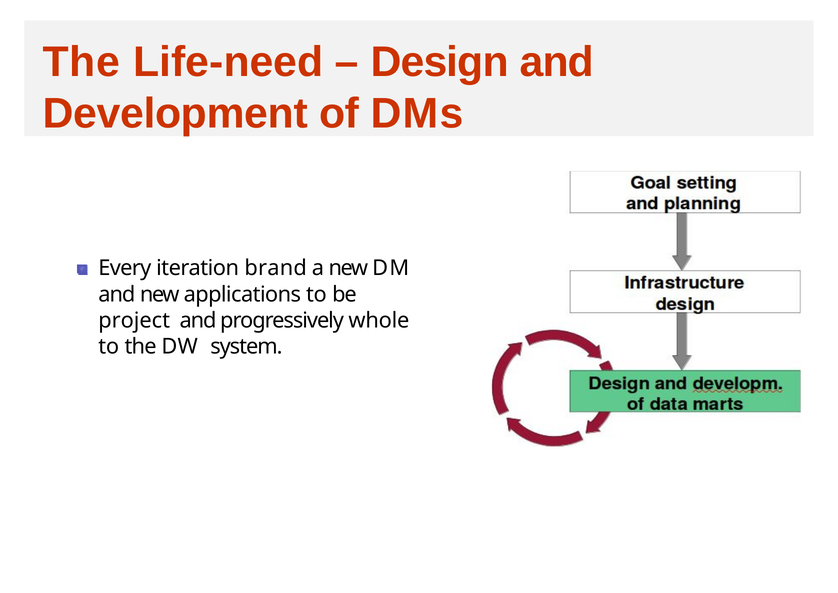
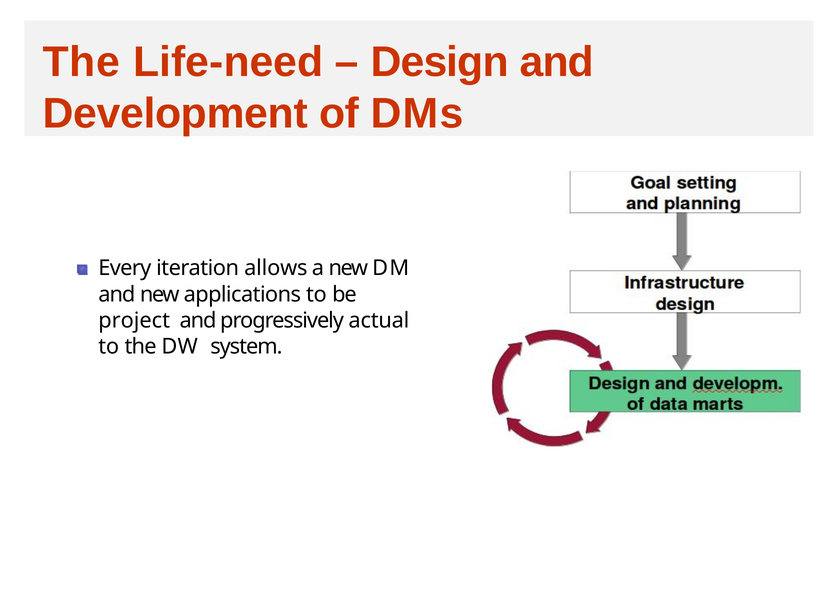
brand: brand -> allows (276, 268)
whole: whole -> actual (379, 320)
